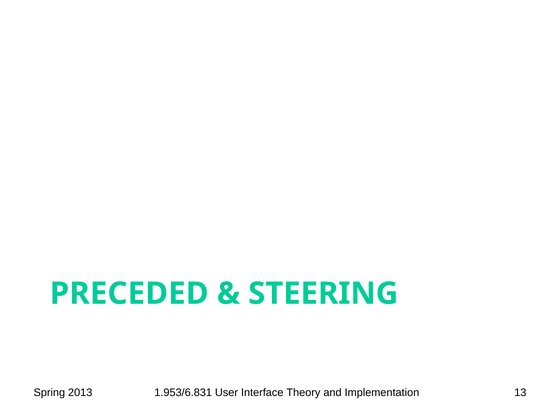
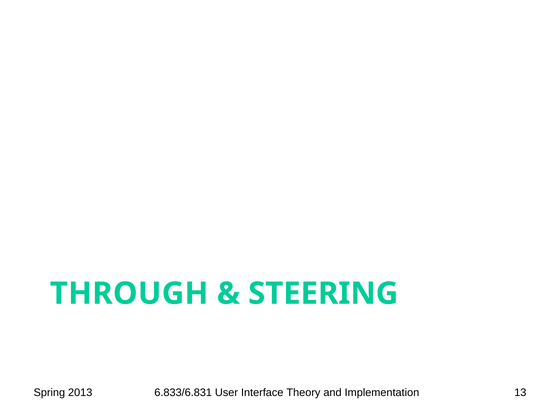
PRECEDED: PRECEDED -> THROUGH (129, 294)
1.953/6.831: 1.953/6.831 -> 6.833/6.831 (183, 393)
